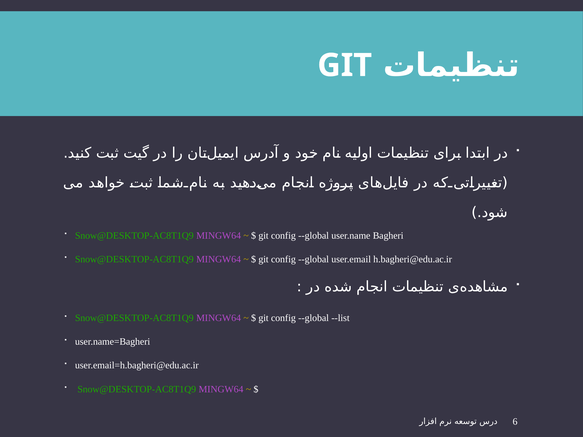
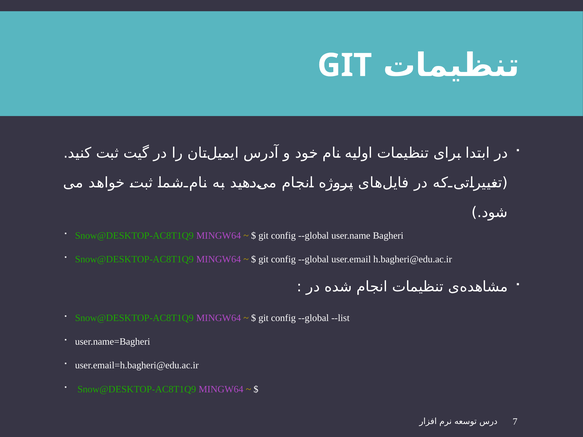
6: 6 -> 7 (515, 422)
